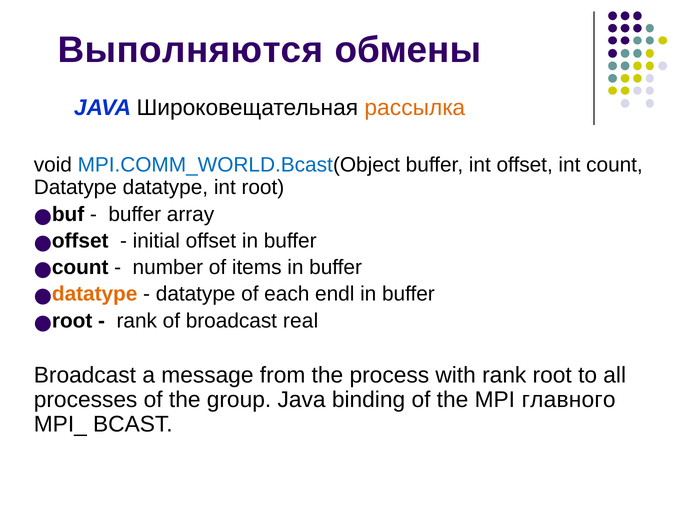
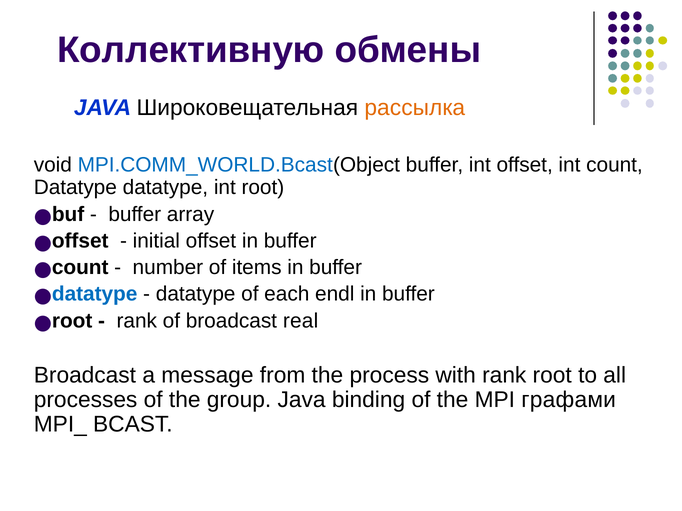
Выполняются: Выполняются -> Коллективную (191, 50)
datatype colour: orange -> blue (95, 294)
главного: главного -> графами (569, 400)
